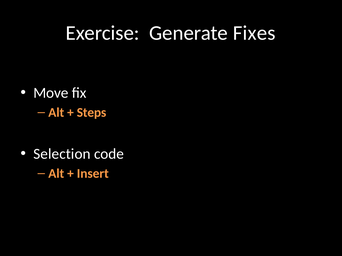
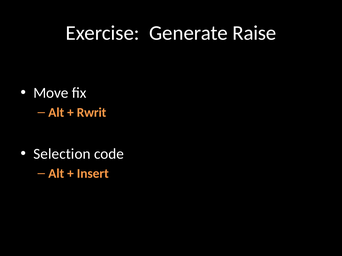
Fixes: Fixes -> Raise (254, 33)
Steps: Steps -> Rwrit (92, 113)
